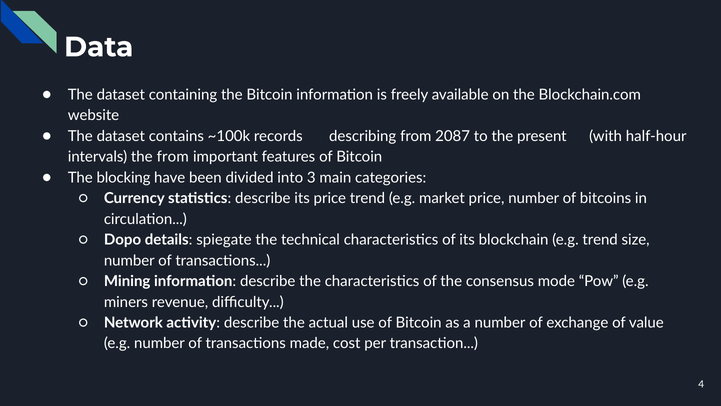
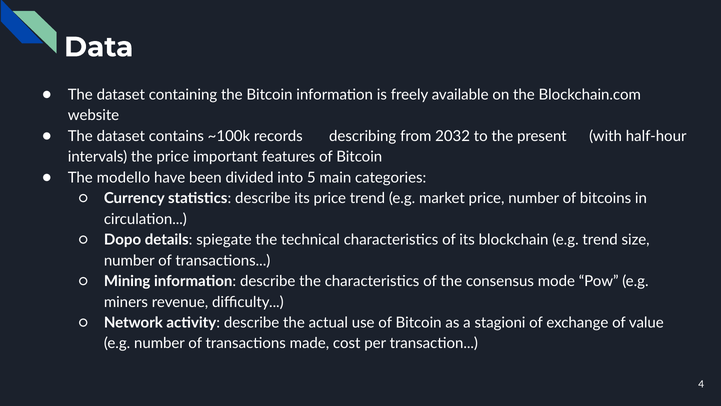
2087: 2087 -> 2032 (453, 136)
the from: from -> price (173, 157)
blocking: blocking -> modello (123, 177)
3: 3 -> 5 (311, 177)
a number: number -> stagioni (500, 322)
